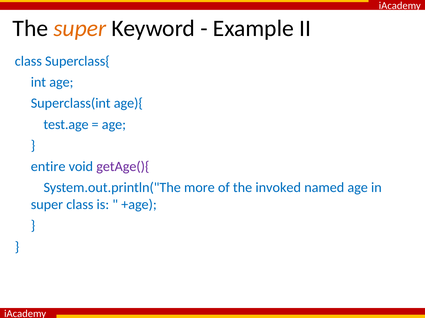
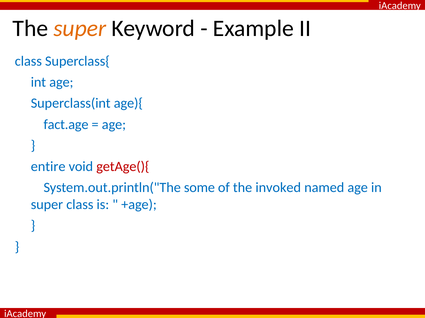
test.age: test.age -> fact.age (66, 125)
getAge(){ colour: purple -> red (123, 167)
more: more -> some (199, 188)
